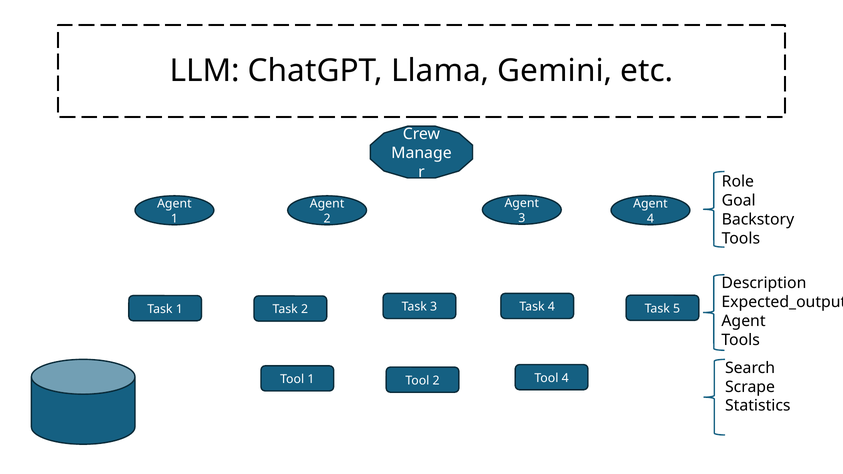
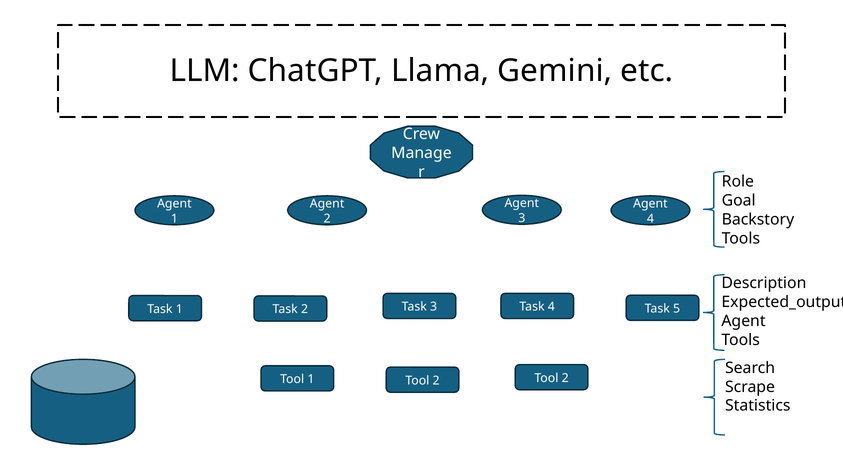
2 Tool 4: 4 -> 2 (565, 378)
